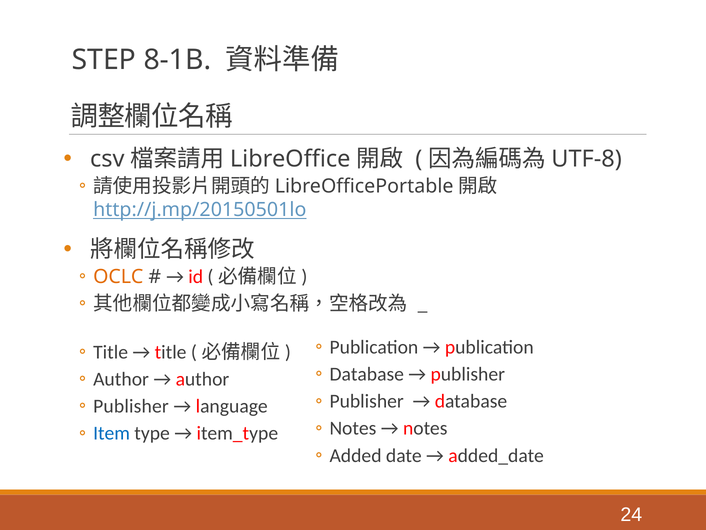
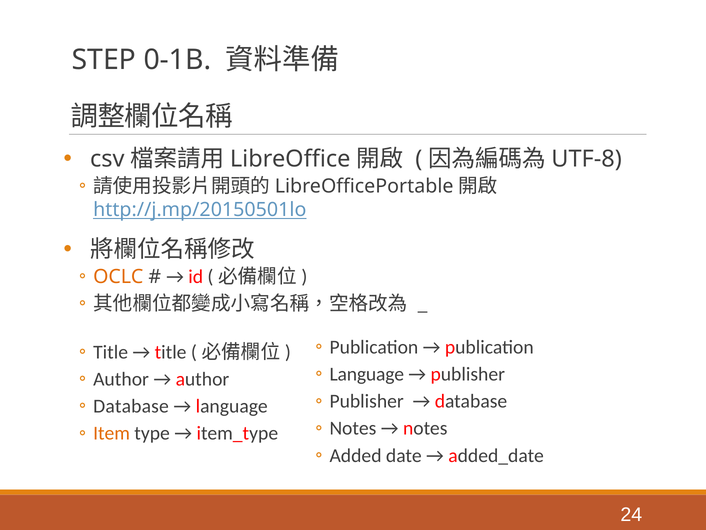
8-1B: 8-1B -> 0-1B (177, 60)
Database: Database -> Language (367, 374)
Publisher: Publisher -> Database (131, 406)
Item colour: blue -> orange (112, 433)
